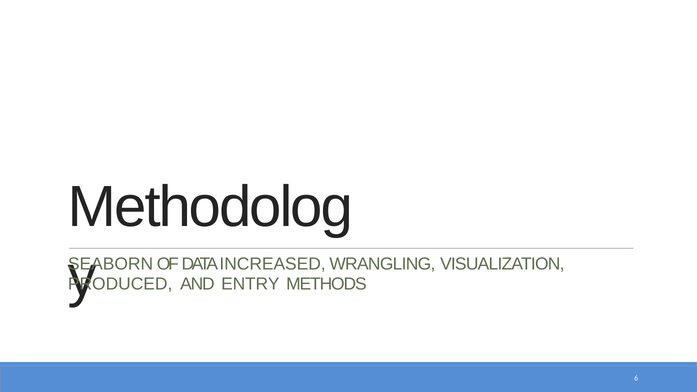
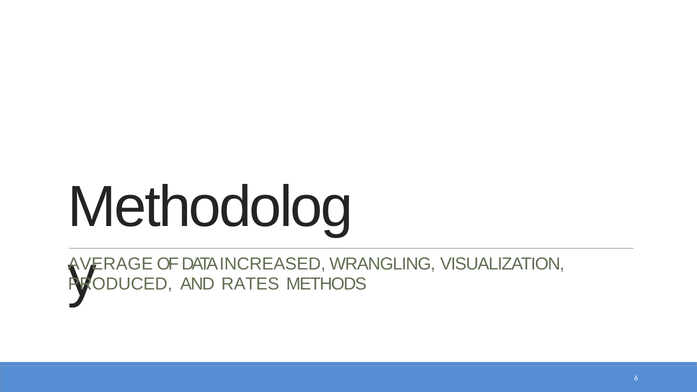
SEABORN: SEABORN -> AVERAGE (110, 264)
ENTRY: ENTRY -> RATES (250, 284)
